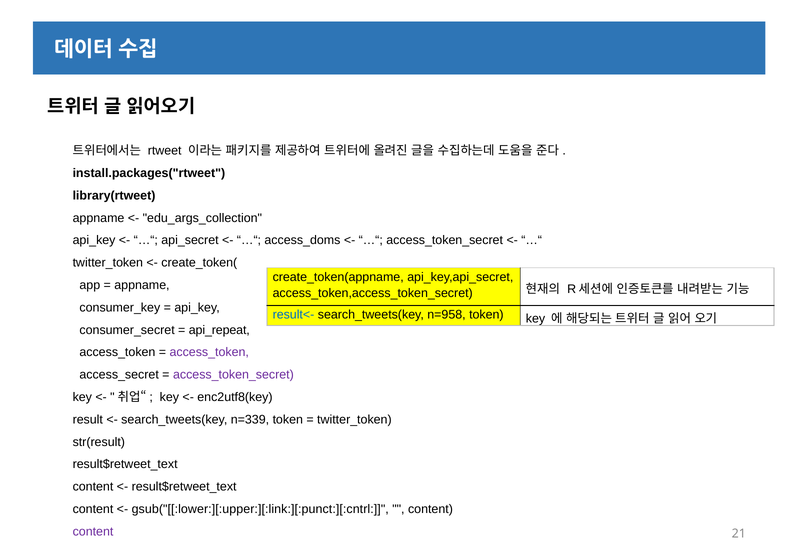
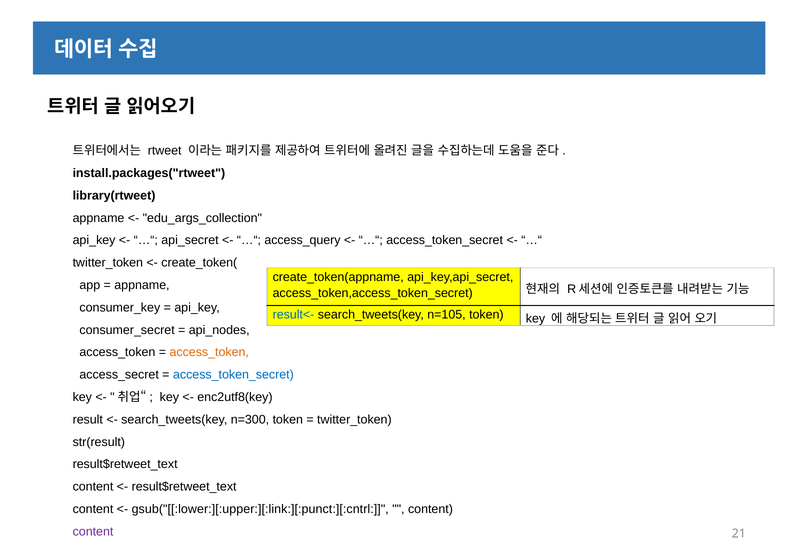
access_doms: access_doms -> access_query (302, 240)
n=958: n=958 -> n=105 (446, 315)
api_repeat: api_repeat -> api_nodes (219, 330)
access_token colour: purple -> orange (209, 352)
access_token_secret colour: purple -> blue (233, 375)
n=339: n=339 -> n=300 (250, 420)
